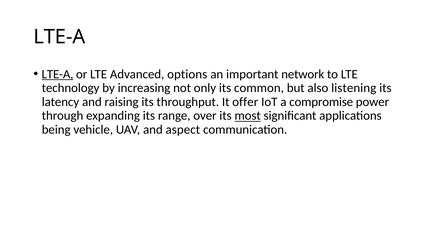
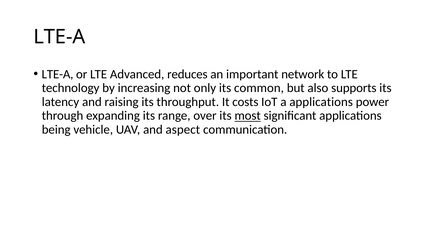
LTE-A underline: present -> none (58, 74)
options: options -> reduces (187, 74)
listening: listening -> supports (354, 88)
offer: offer -> costs (245, 102)
a compromise: compromise -> applications (321, 102)
